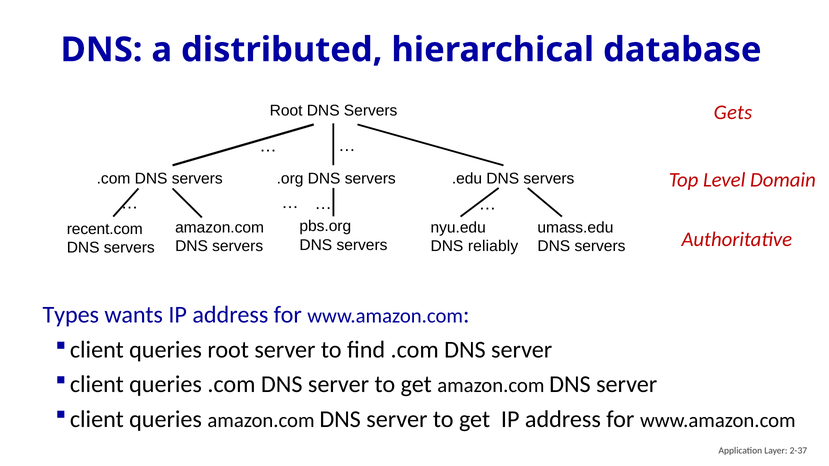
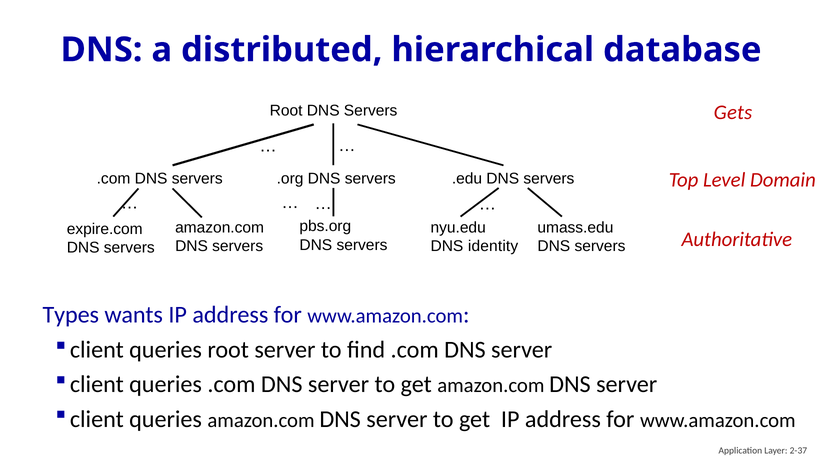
recent.com: recent.com -> expire.com (105, 229)
reliably: reliably -> identity (493, 246)
